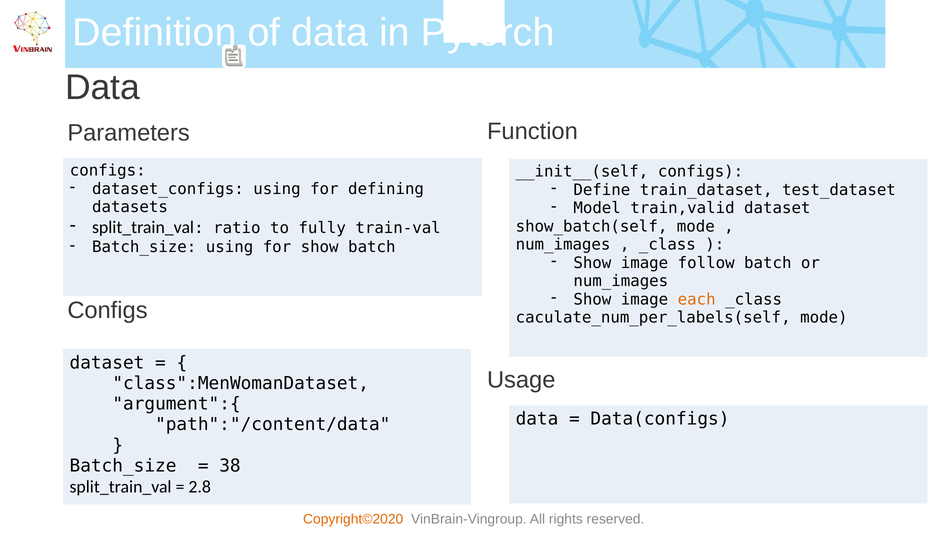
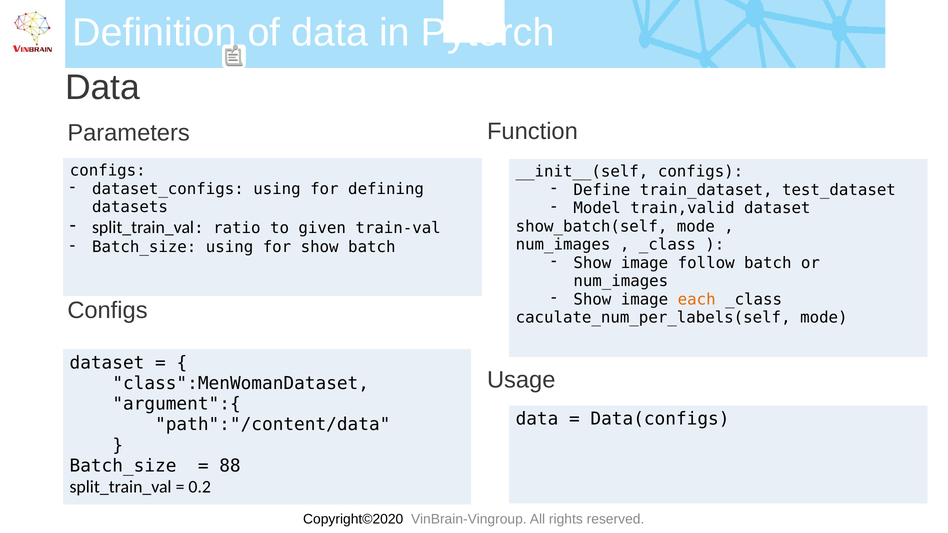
fully: fully -> given (322, 228)
38: 38 -> 88 (230, 466)
2.8: 2.8 -> 0.2 (200, 487)
Copyright©2020 colour: orange -> black (353, 520)
